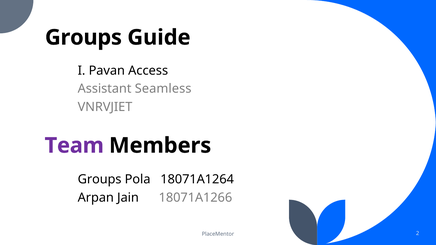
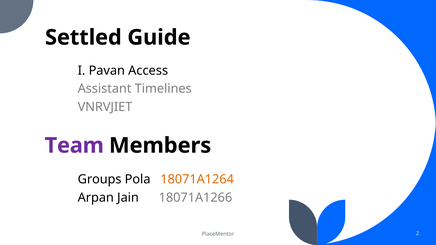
Groups: Groups -> Settled (83, 37)
Seamless: Seamless -> Timelines (163, 89)
18071A1264 colour: black -> orange (197, 180)
